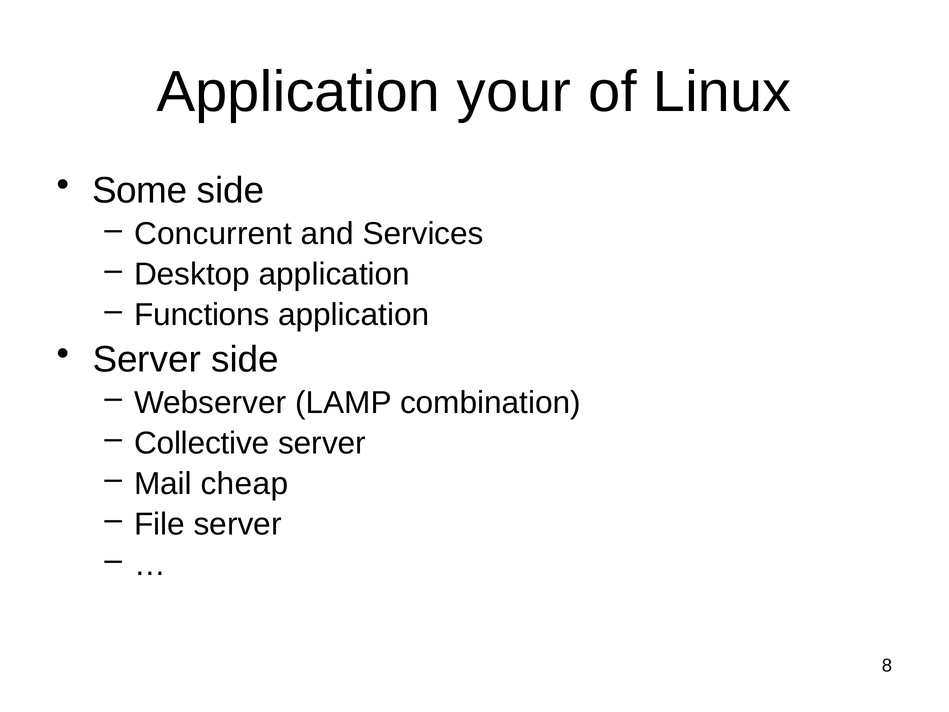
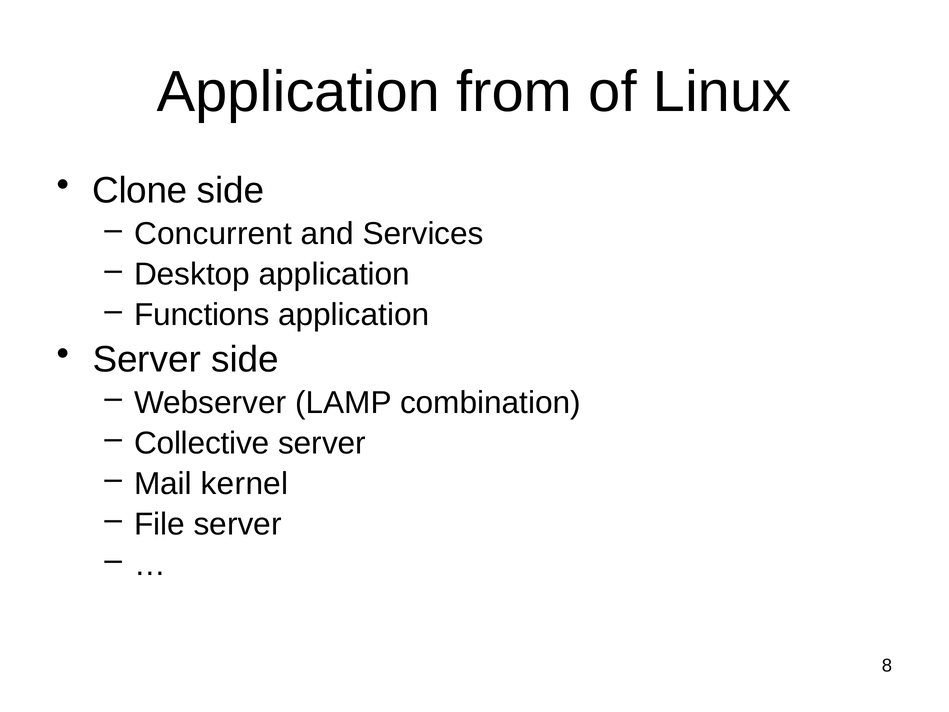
your: your -> from (514, 92)
Some: Some -> Clone (140, 191)
cheap: cheap -> kernel (245, 483)
